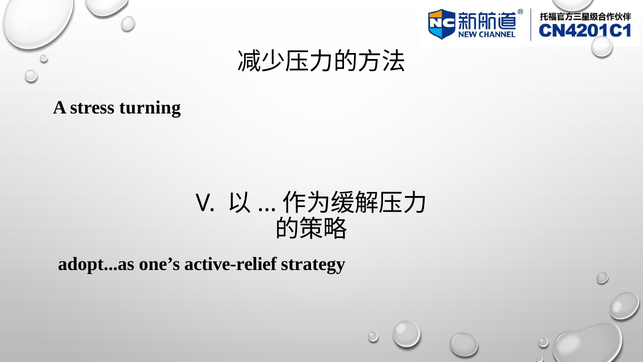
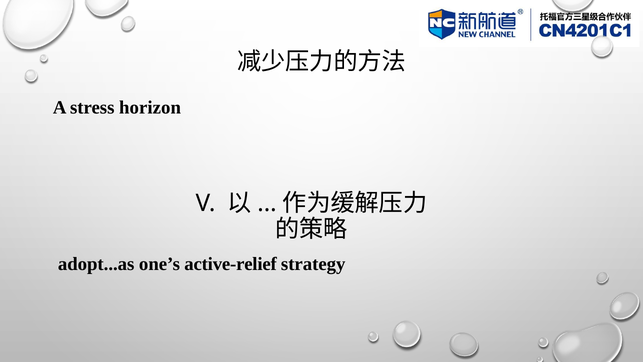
turning: turning -> horizon (150, 107)
